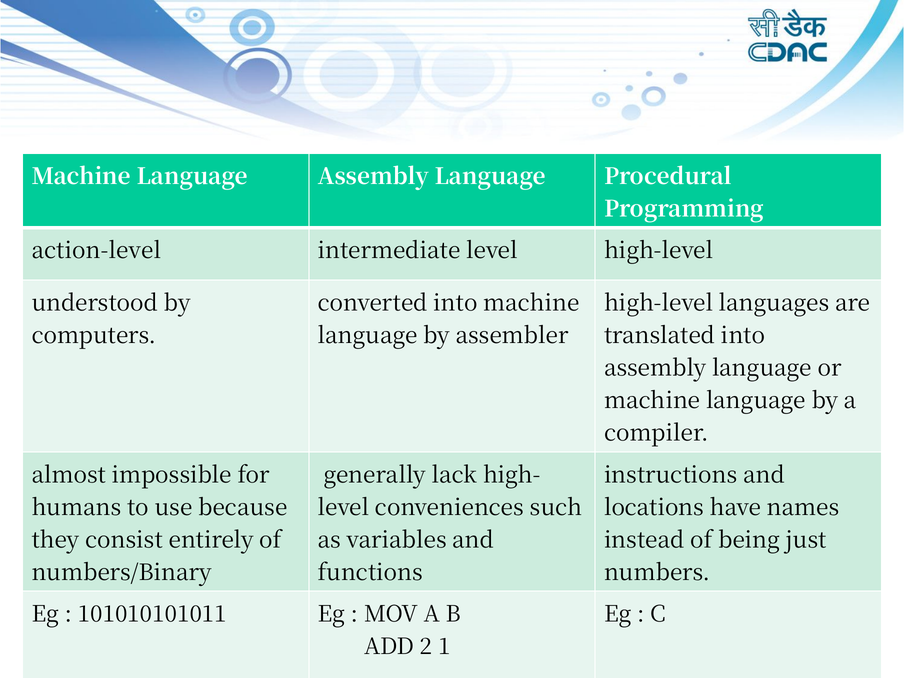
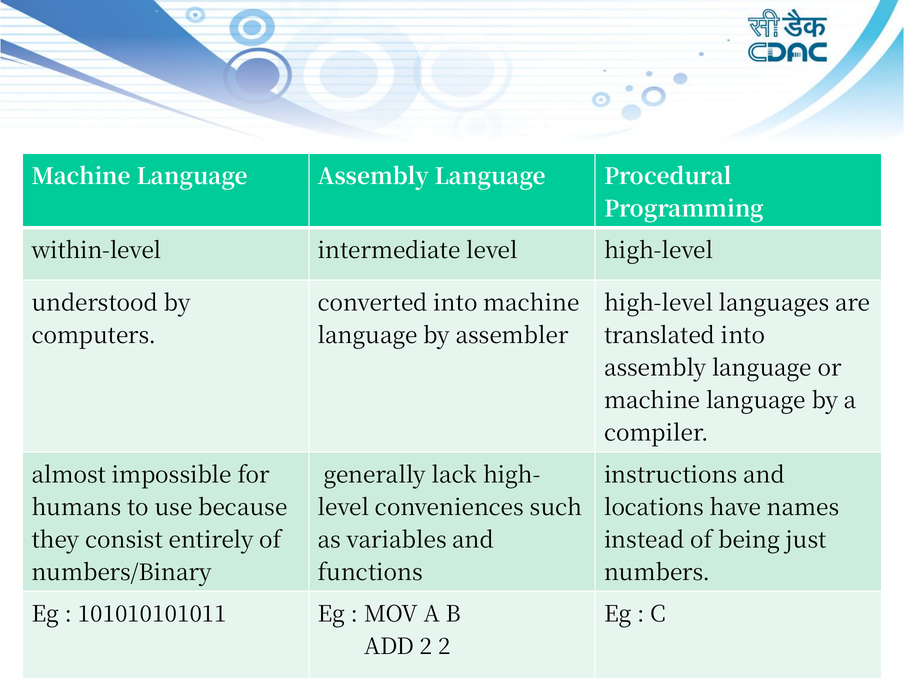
action-level: action-level -> within-level (97, 251)
2 1: 1 -> 2 (444, 647)
